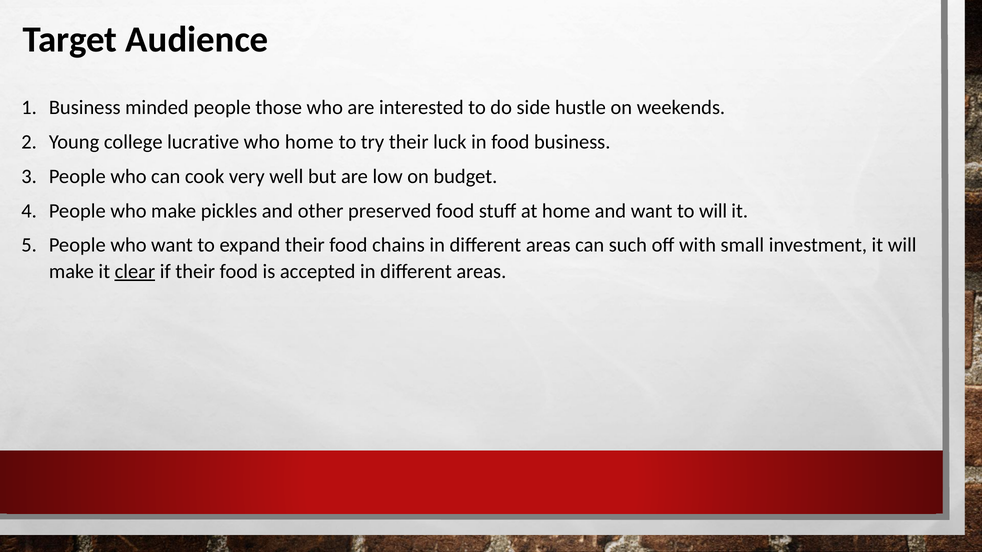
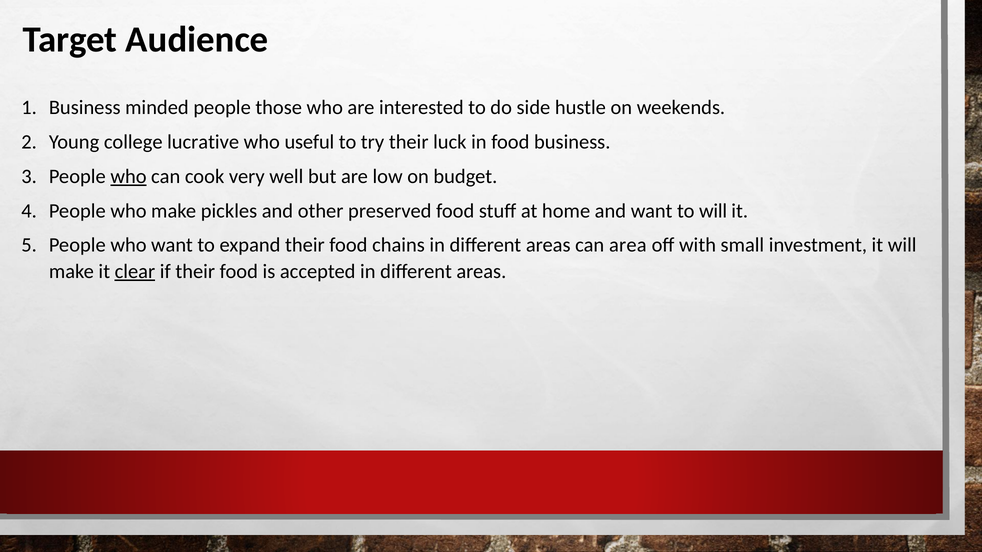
who home: home -> useful (309, 142)
who underline: none -> present (128, 176)
such: such -> area (628, 245)
